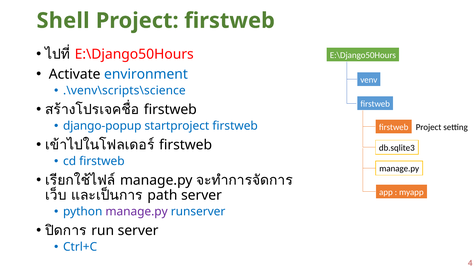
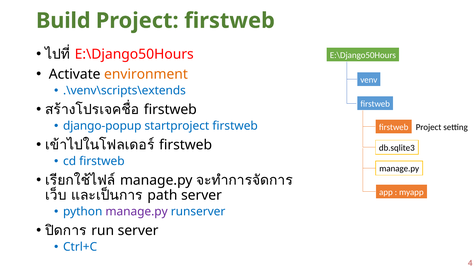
Shell: Shell -> Build (63, 21)
environment colour: blue -> orange (146, 74)
.\venv\scripts\science: .\venv\scripts\science -> .\venv\scripts\extends (124, 91)
